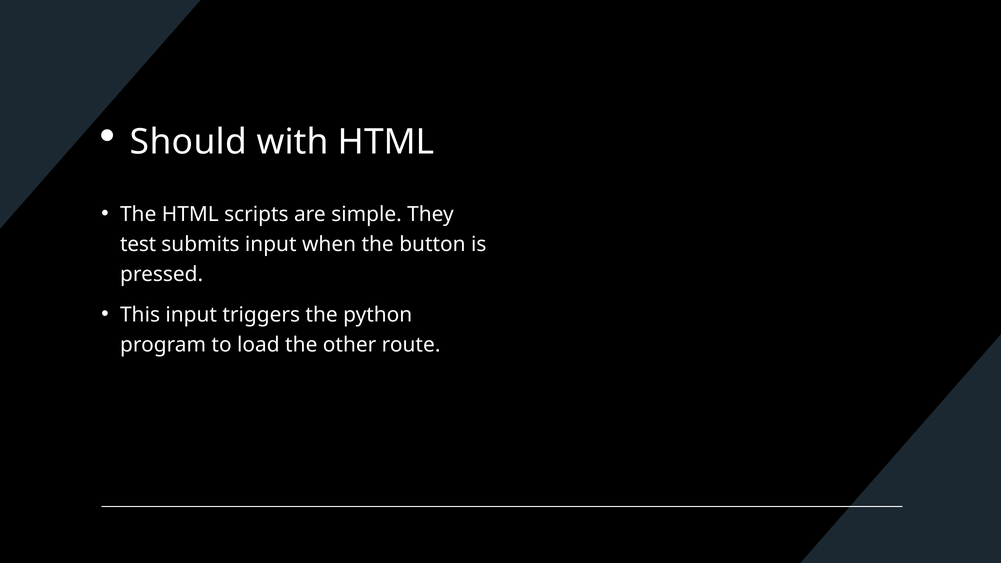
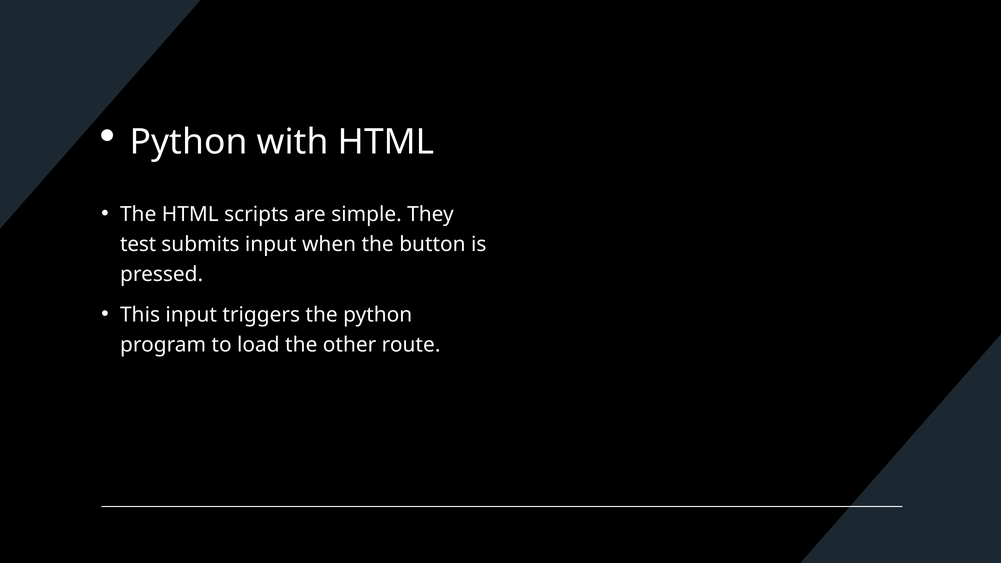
Should: Should -> Python (189, 142)
